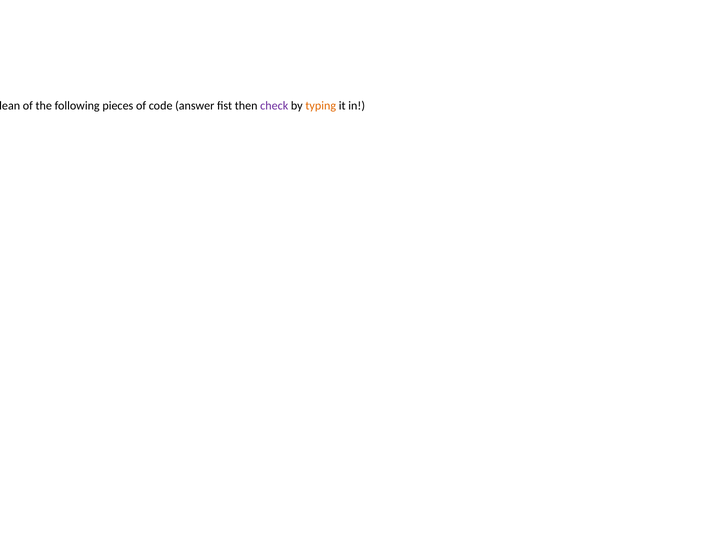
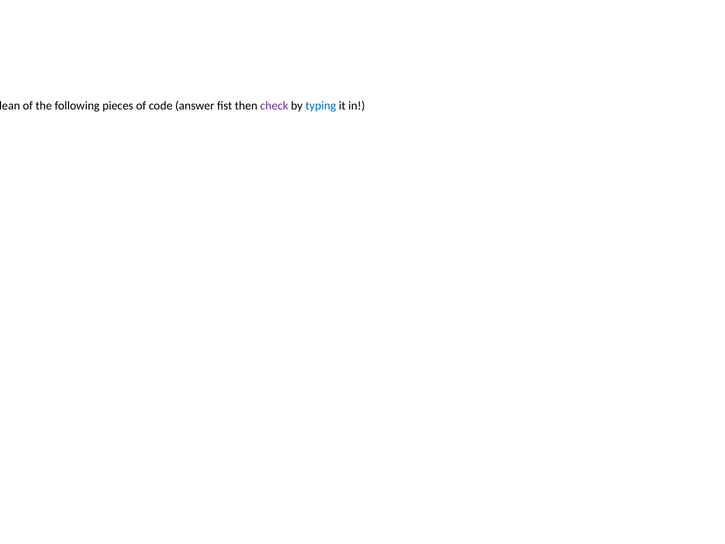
typing colour: orange -> blue (321, 106)
